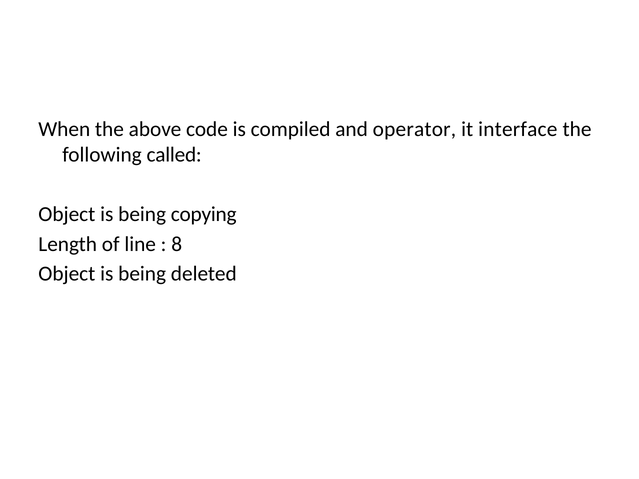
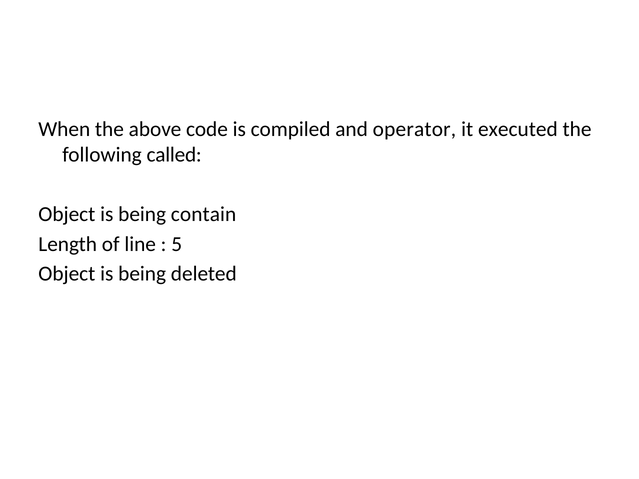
interface: interface -> executed (518, 129)
copying: copying -> contain (204, 214)
8: 8 -> 5 (177, 244)
